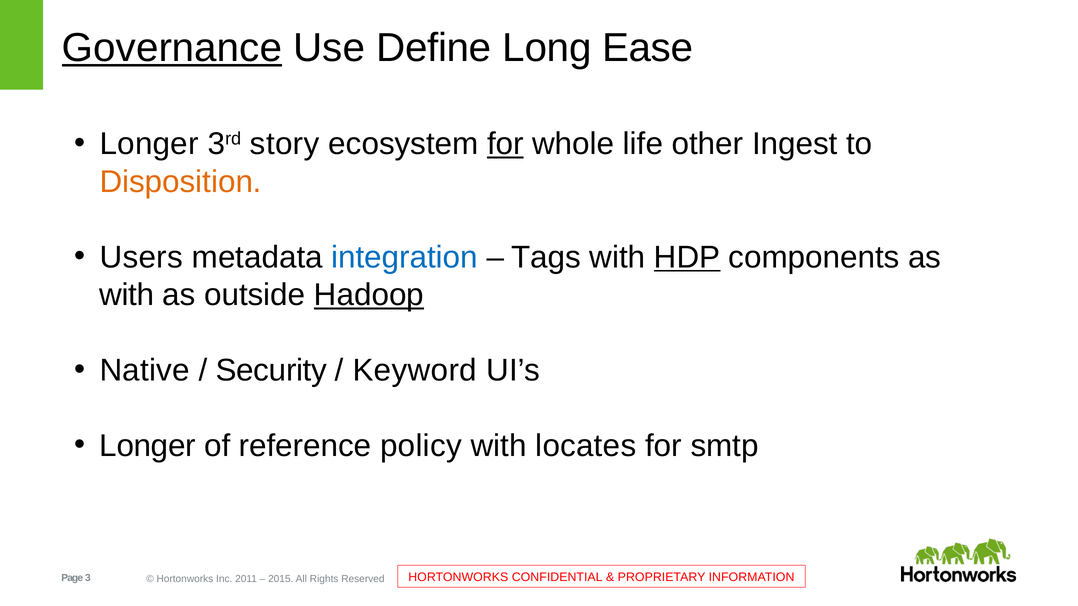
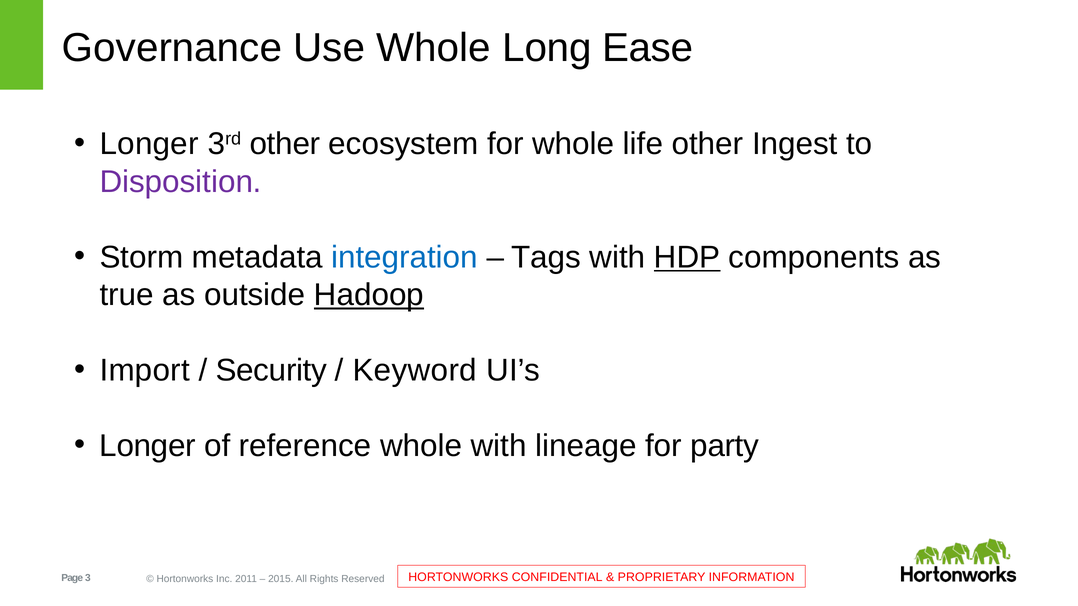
Governance underline: present -> none (172, 48)
Use Define: Define -> Whole (434, 48)
3rd story: story -> other (285, 144)
for underline: present -> none (505, 144)
Disposition colour: orange -> purple (181, 182)
Users: Users -> Storm (141, 257)
with: with -> true (127, 295)
Native: Native -> Import (145, 371)
reference policy: policy -> whole (421, 446)
locates: locates -> lineage (586, 446)
smtp: smtp -> party (725, 446)
